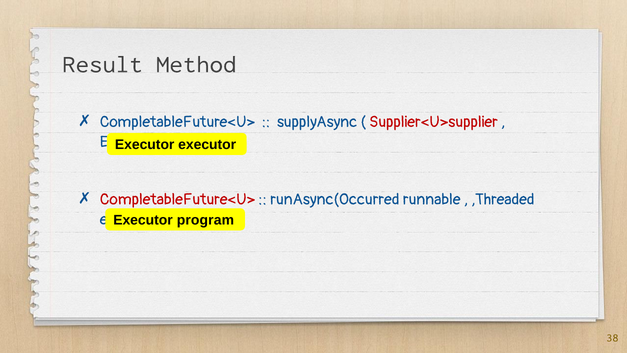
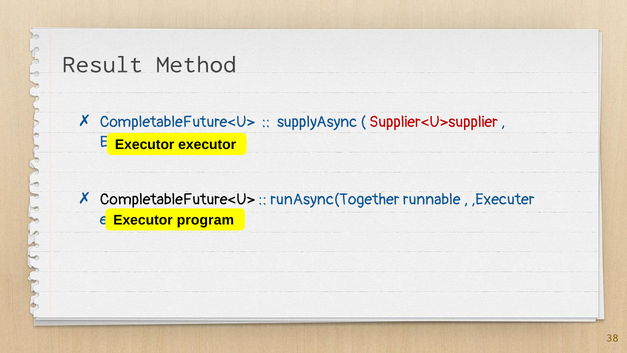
CompletableFuture<U> colour: red -> black (177, 200)
runAsync(Occurred: runAsync(Occurred -> runAsync(Together (335, 200)
,Threaded: ,Threaded -> ,Executer (503, 200)
